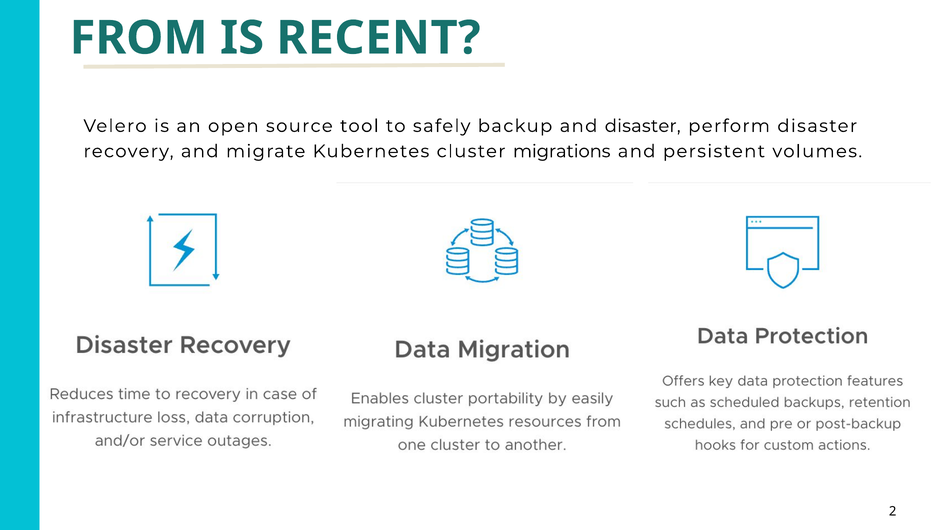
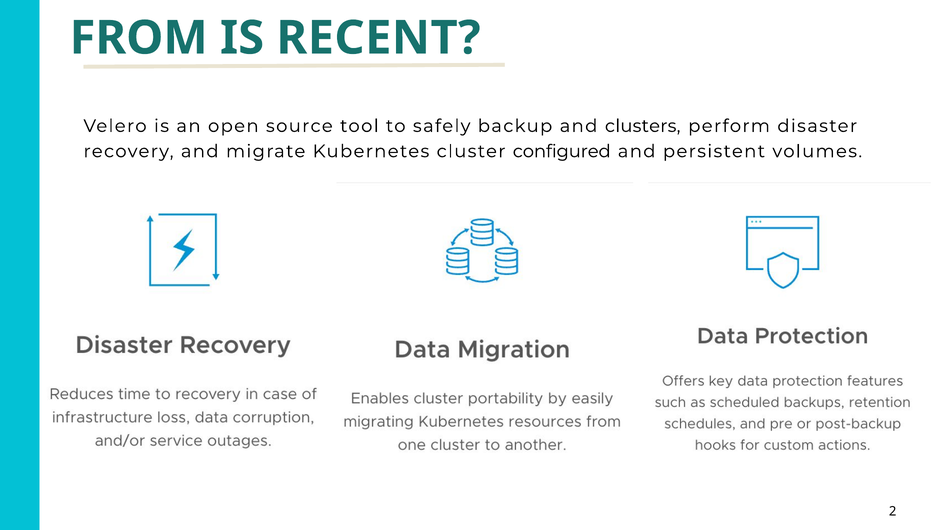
and disaster: disaster -> clusters (643, 126)
migrations: migrations -> configured (562, 151)
